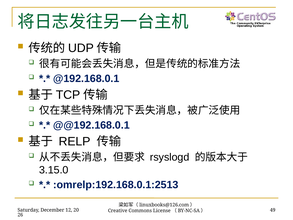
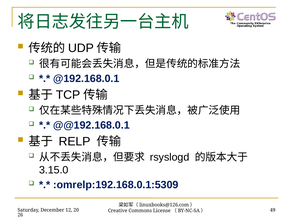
:omrelp:192.168.0.1:2513: :omrelp:192.168.0.1:2513 -> :omrelp:192.168.0.1:5309 (116, 185)
